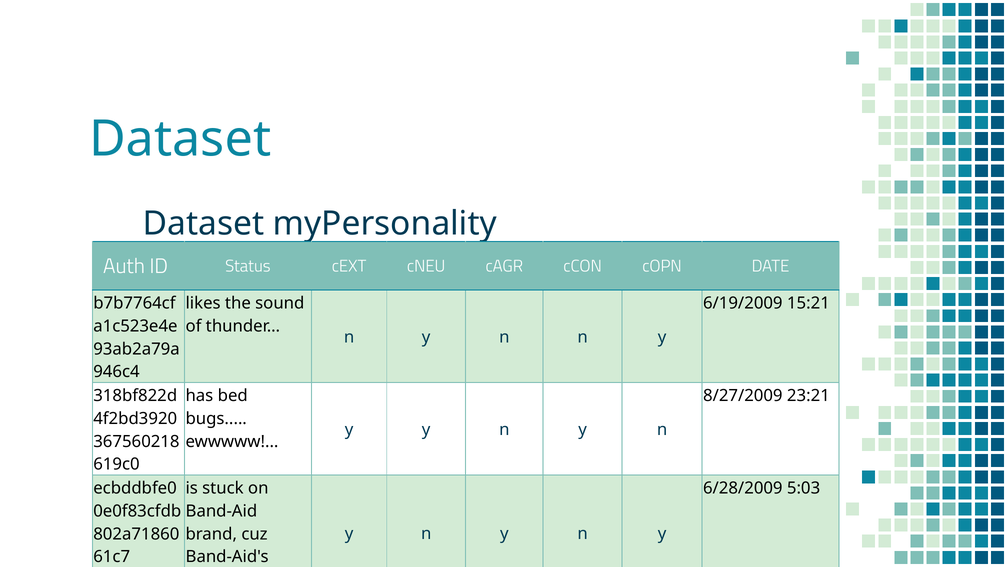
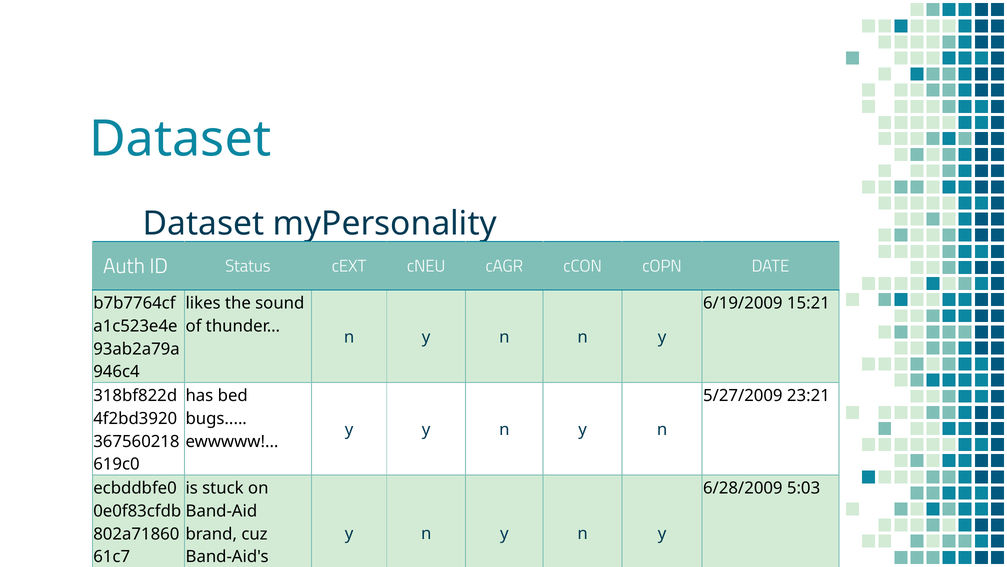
8/27/2009: 8/27/2009 -> 5/27/2009 (743, 395)
